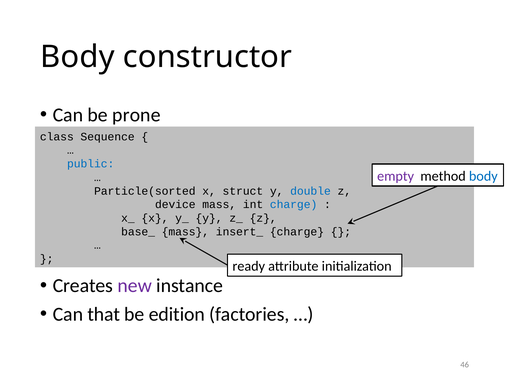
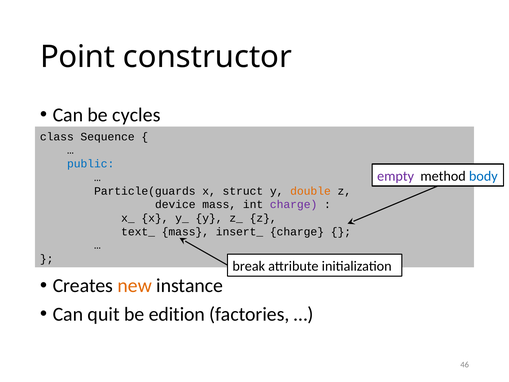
Body: Body -> Point (78, 57)
prone: prone -> cycles (136, 115)
Particle(sorted: Particle(sorted -> Particle(guards (145, 191)
double colour: blue -> orange (311, 191)
charge colour: blue -> purple (294, 204)
base_: base_ -> text_ (138, 232)
ready: ready -> break (249, 266)
new colour: purple -> orange (135, 285)
that: that -> quit (104, 314)
